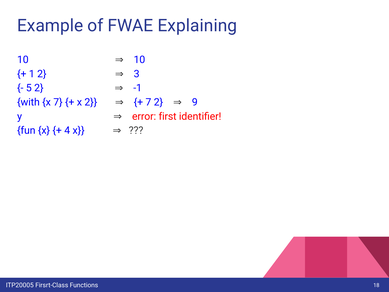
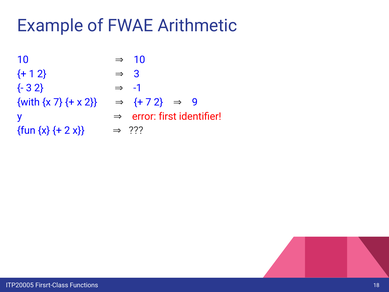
Explaining: Explaining -> Arithmetic (197, 26)
5: 5 -> 3 (29, 88)
4: 4 -> 2 (67, 130)
